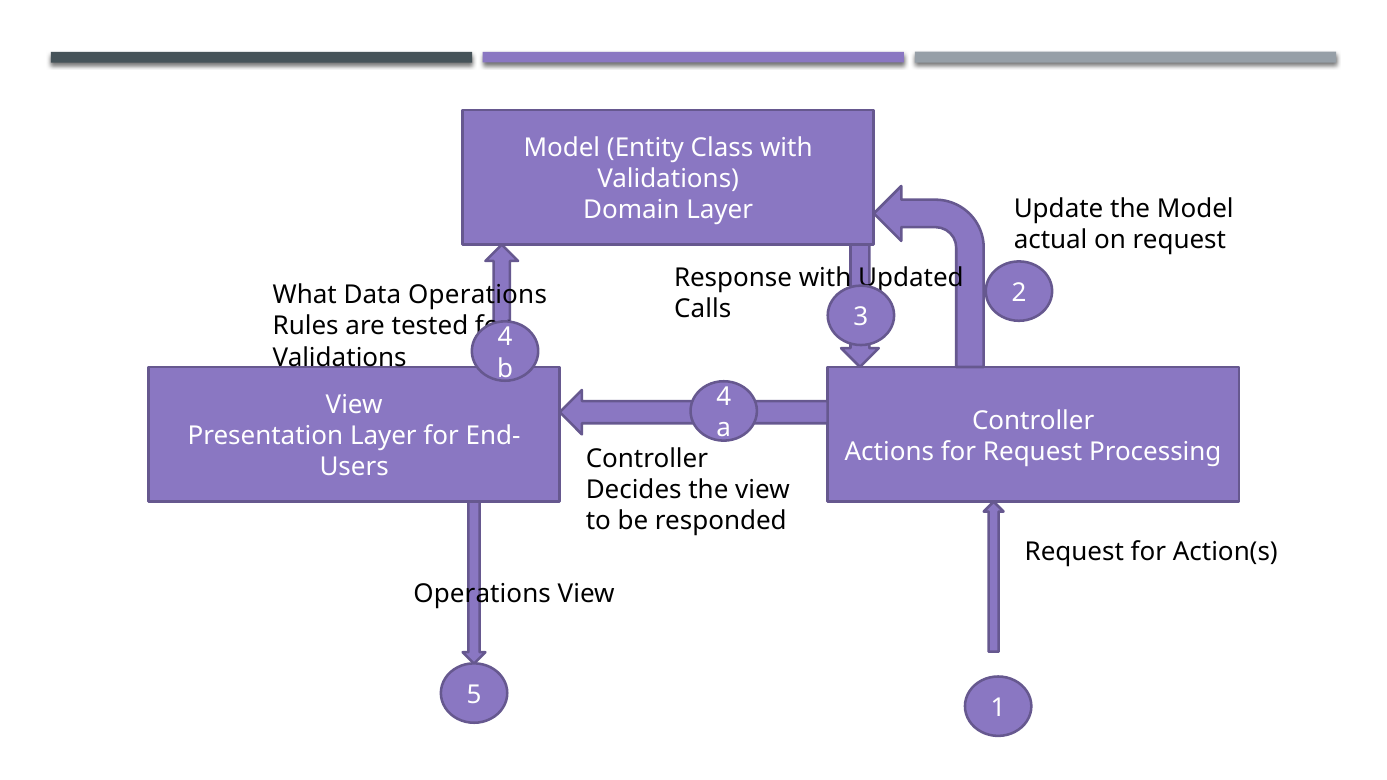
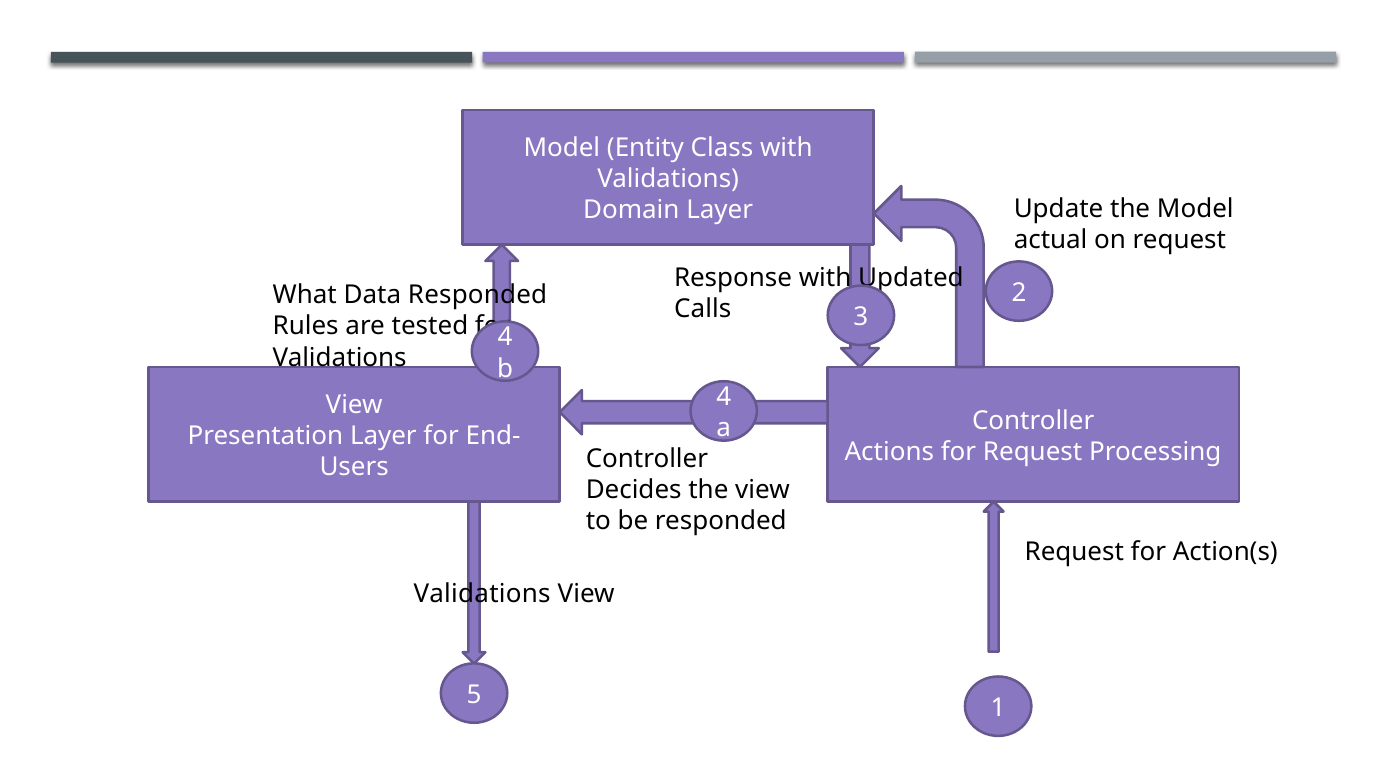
Data Operations: Operations -> Responded (478, 295)
Operations: Operations -> Validations (482, 594)
